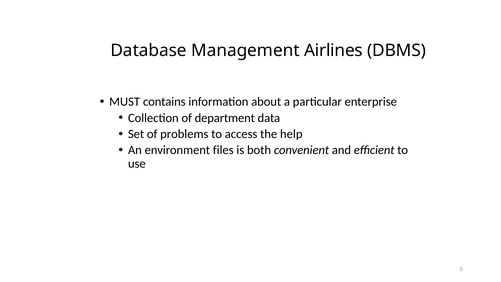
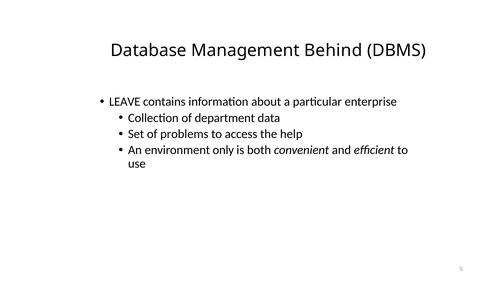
Airlines: Airlines -> Behind (333, 51)
MUST: MUST -> LEAVE (125, 102)
files: files -> only (223, 150)
